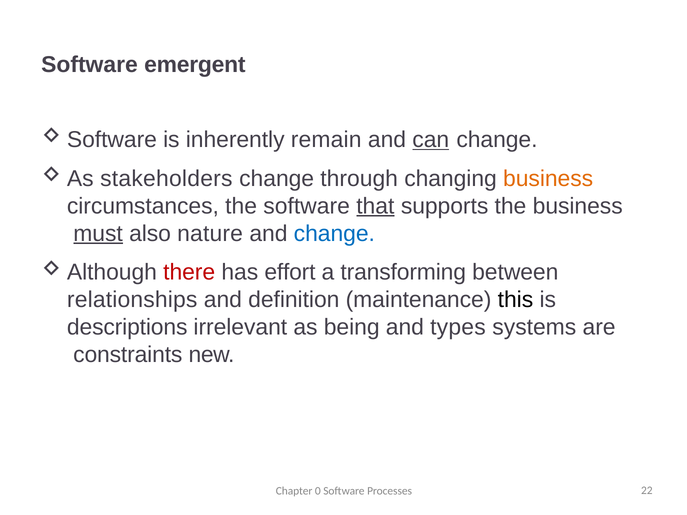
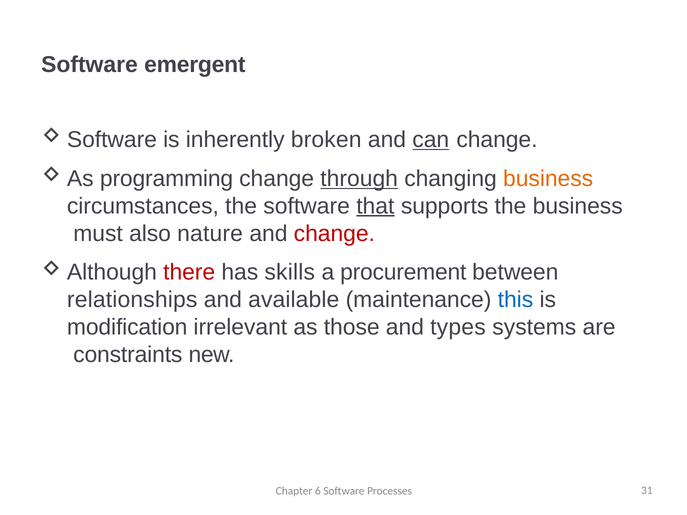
remain: remain -> broken (326, 140)
stakeholders: stakeholders -> programming (167, 179)
through underline: none -> present (359, 179)
must underline: present -> none (98, 234)
change colour: blue -> red (334, 234)
effort: effort -> skills (290, 273)
transforming: transforming -> procurement (403, 273)
definition: definition -> available (294, 300)
this colour: black -> blue (515, 300)
descriptions: descriptions -> modification (127, 328)
being: being -> those (352, 328)
0: 0 -> 6 (318, 491)
22: 22 -> 31 (647, 491)
